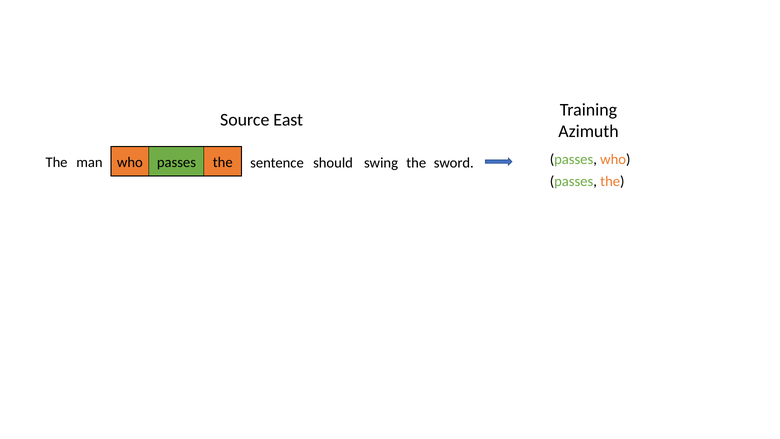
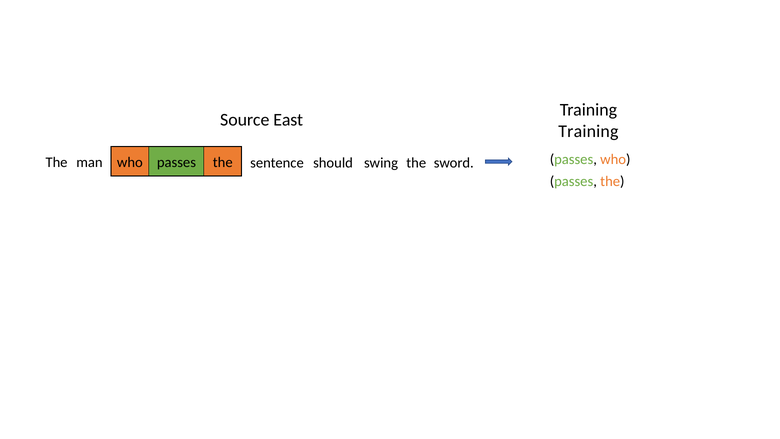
Azimuth: Azimuth -> Training (588, 131)
